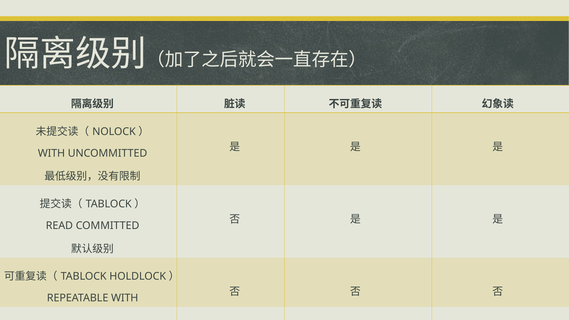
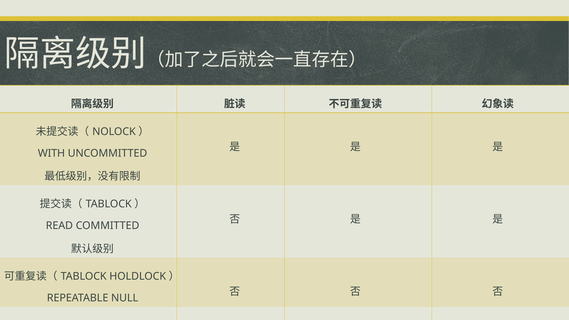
REPEATABLE WITH: WITH -> NULL (125, 298)
